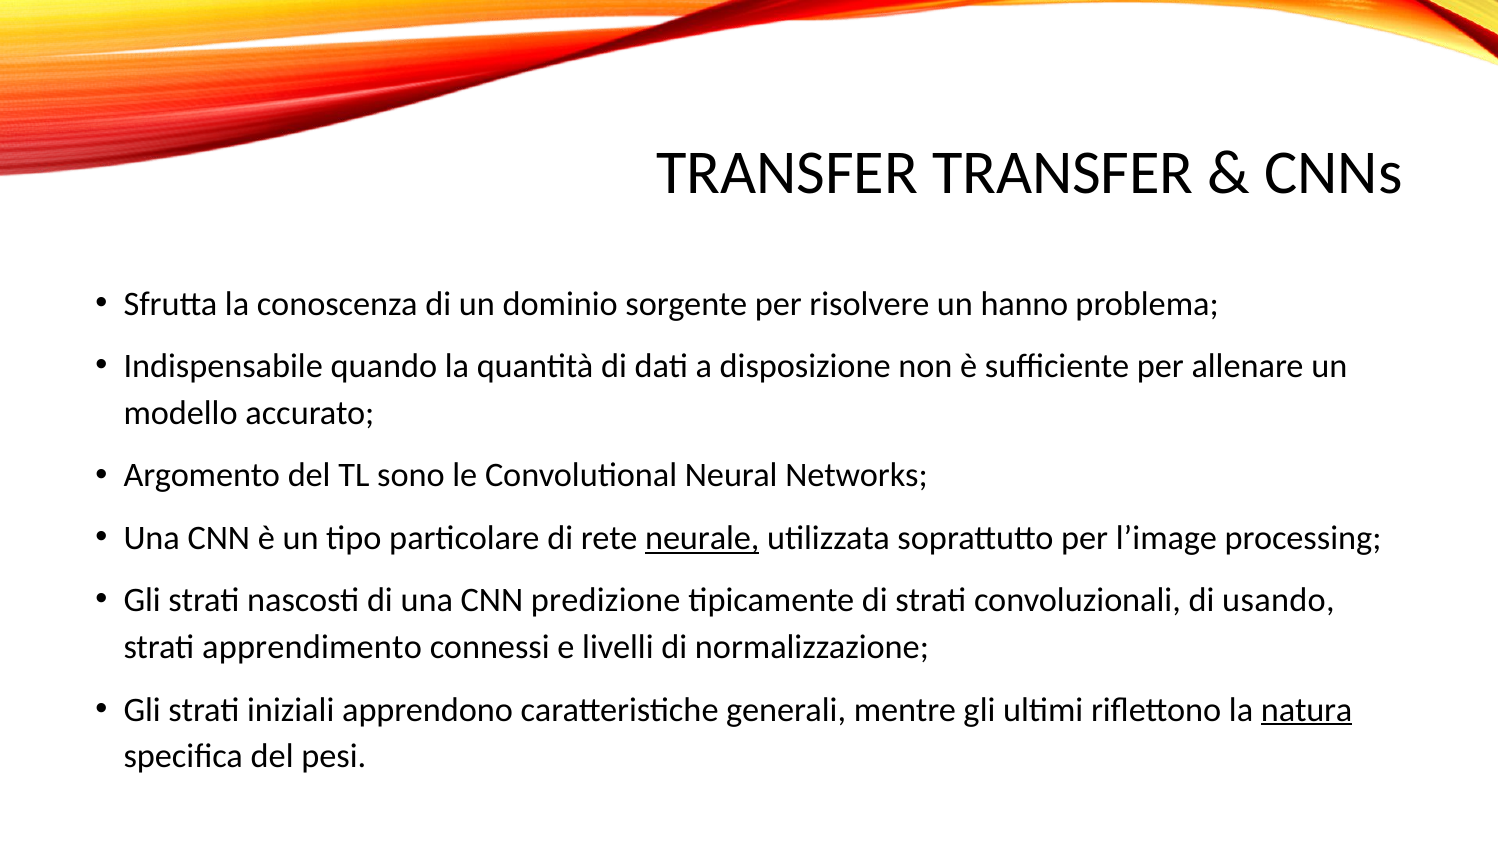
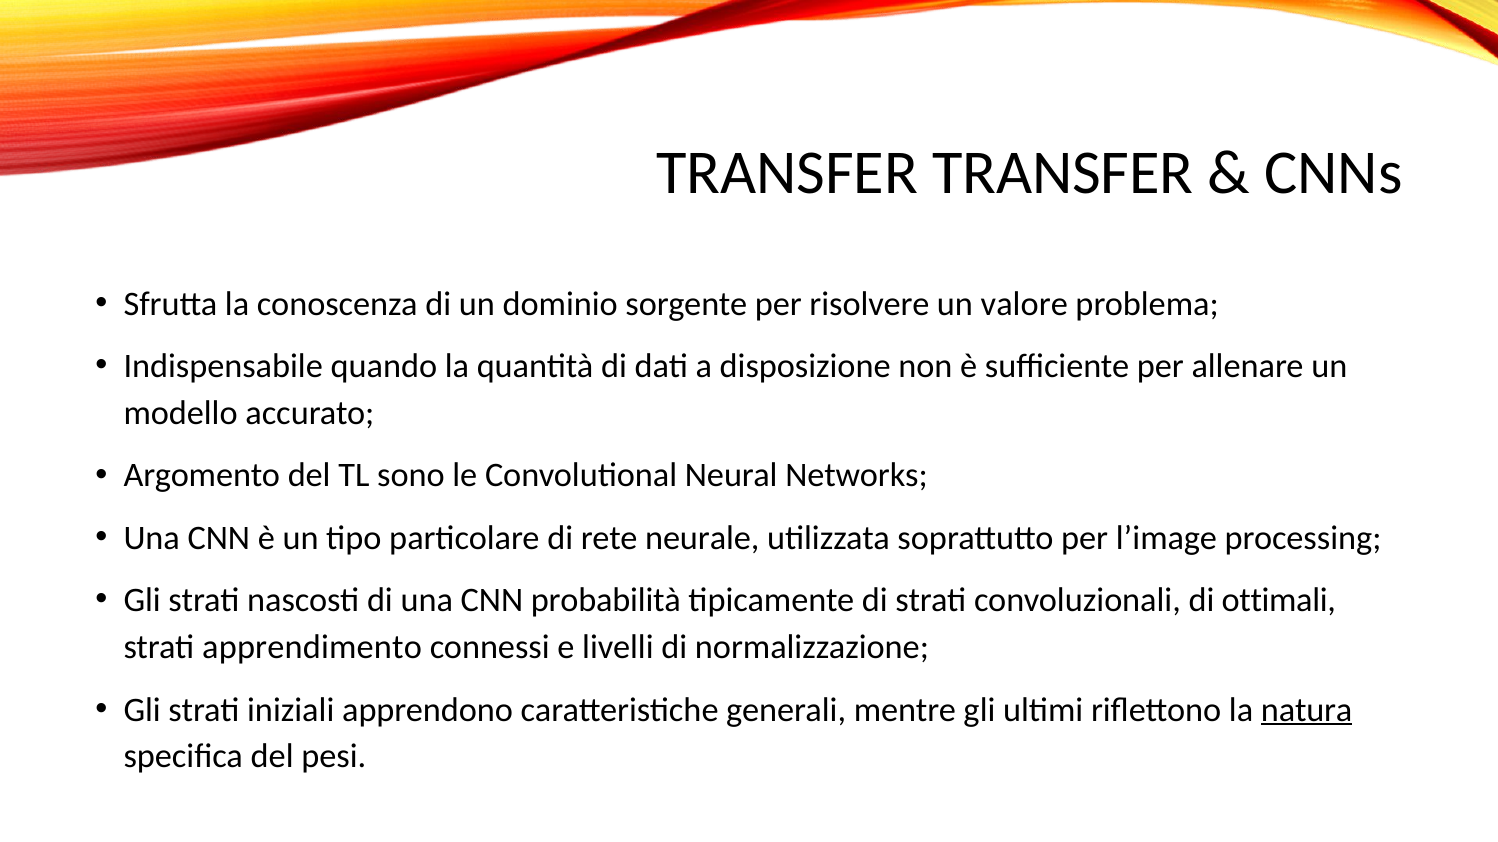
hanno: hanno -> valore (1024, 304)
neurale underline: present -> none (702, 538)
predizione: predizione -> probabilità (606, 601)
usando: usando -> ottimali (1279, 601)
